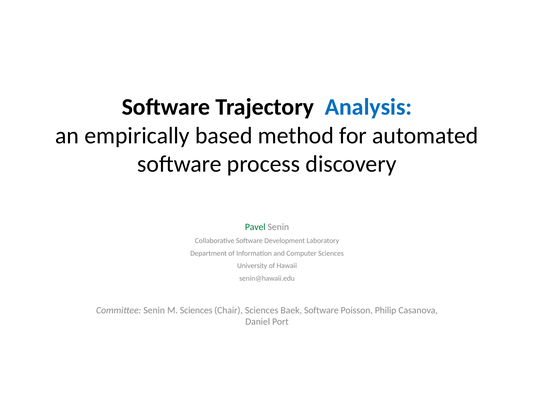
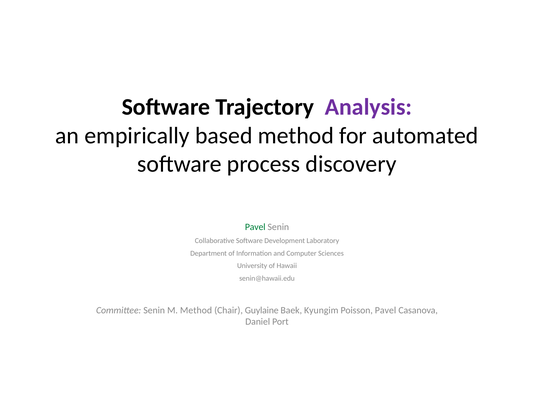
Analysis colour: blue -> purple (368, 107)
M Sciences: Sciences -> Method (196, 311)
Chair Sciences: Sciences -> Guylaine (262, 311)
Baek Software: Software -> Kyungim (321, 311)
Poisson Philip: Philip -> Pavel (386, 311)
